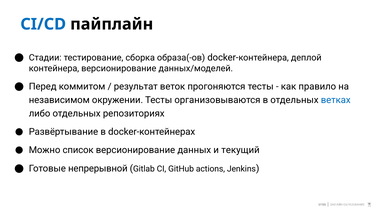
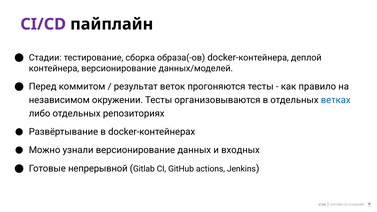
CI/CD colour: blue -> purple (43, 24)
список: список -> узнали (78, 150)
текущий: текущий -> входных (240, 150)
